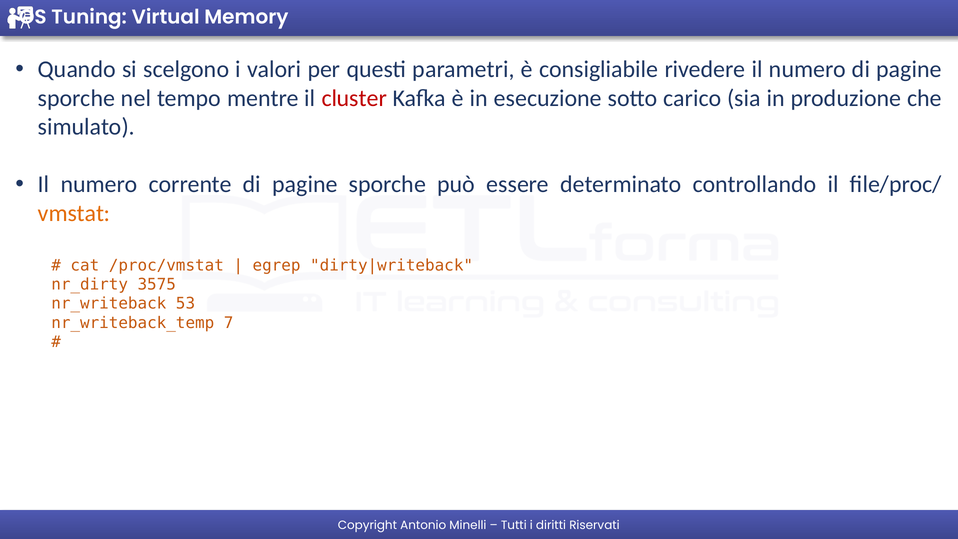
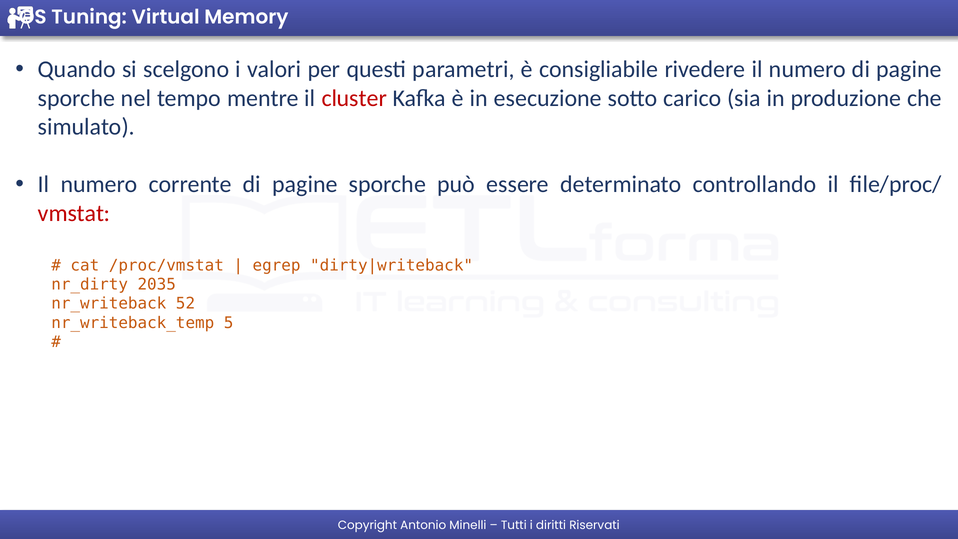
vmstat colour: orange -> red (74, 213)
3575: 3575 -> 2035 (157, 284)
53: 53 -> 52 (185, 304)
7: 7 -> 5 (229, 323)
